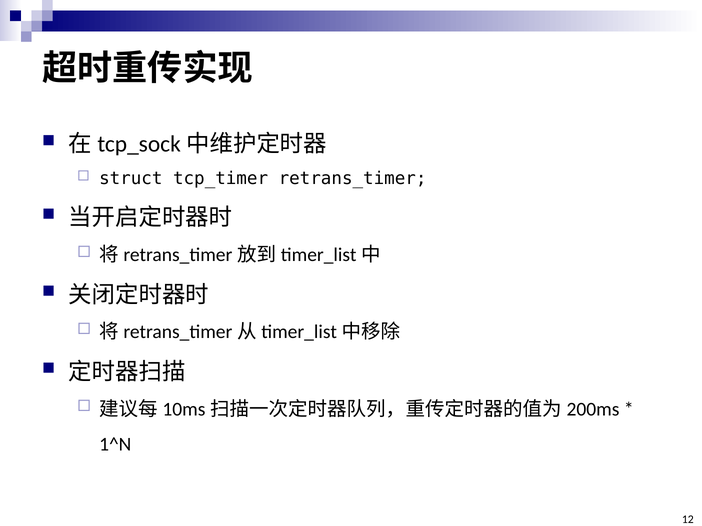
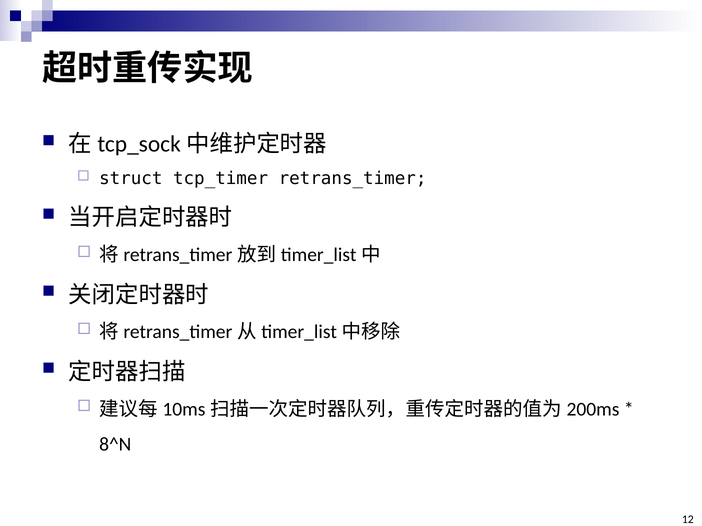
1^N: 1^N -> 8^N (115, 445)
